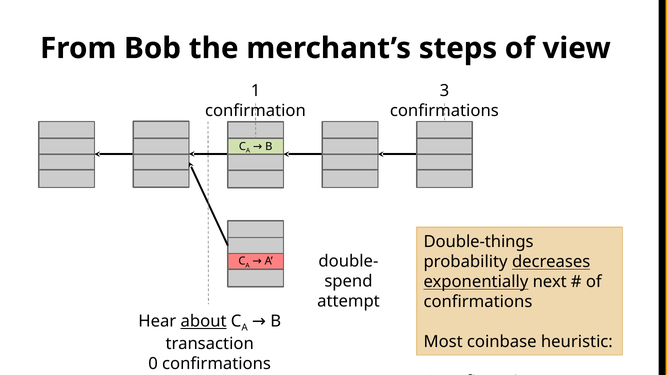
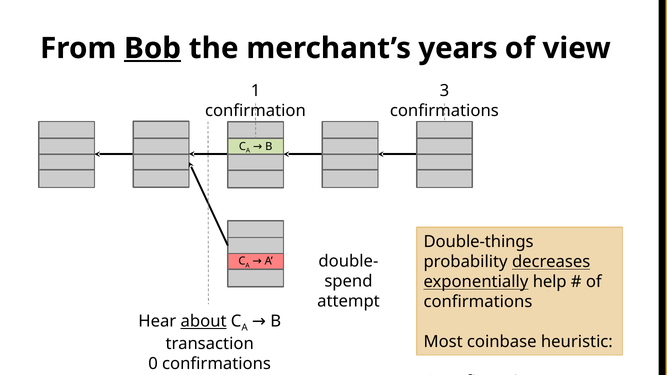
Bob underline: none -> present (153, 48)
steps: steps -> years (458, 48)
next: next -> help (550, 282)
